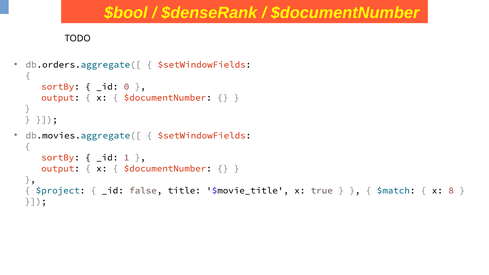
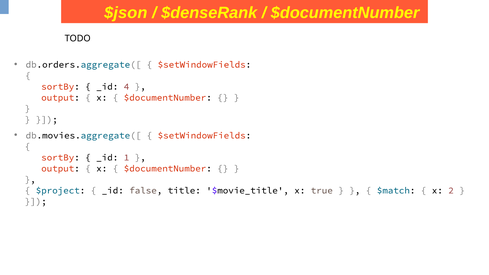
$bool: $bool -> $json (126, 13)
0: 0 -> 4 (127, 87)
8: 8 -> 2 (451, 190)
